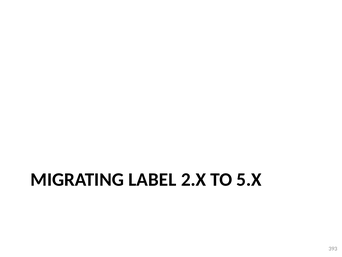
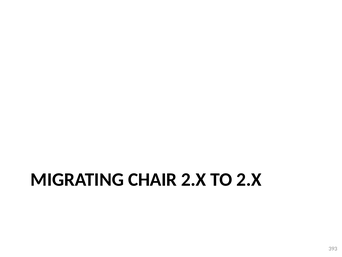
LABEL: LABEL -> CHAIR (153, 179)
TO 5.X: 5.X -> 2.X (249, 179)
